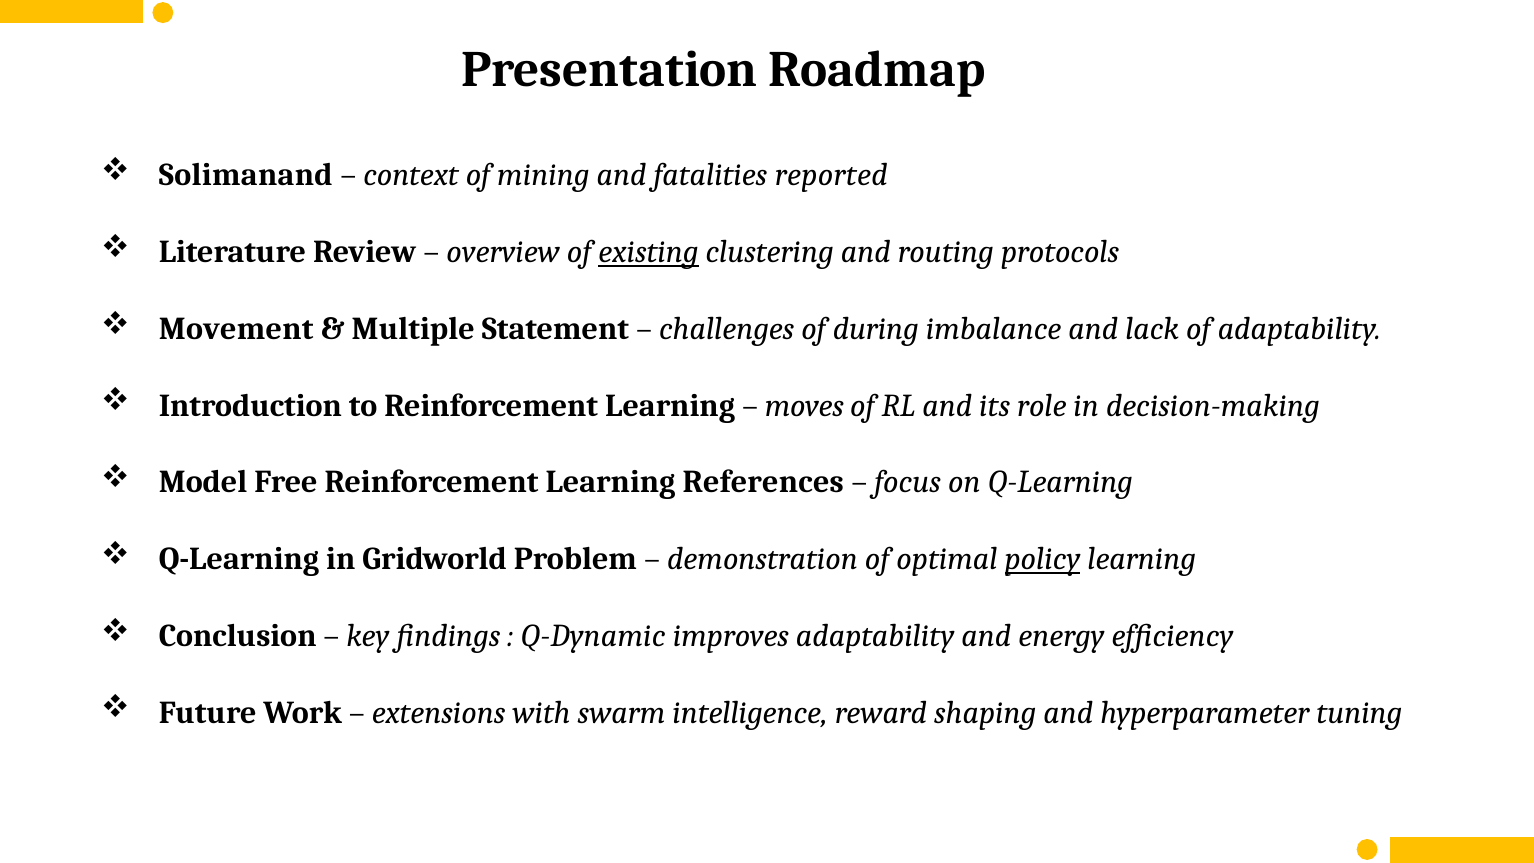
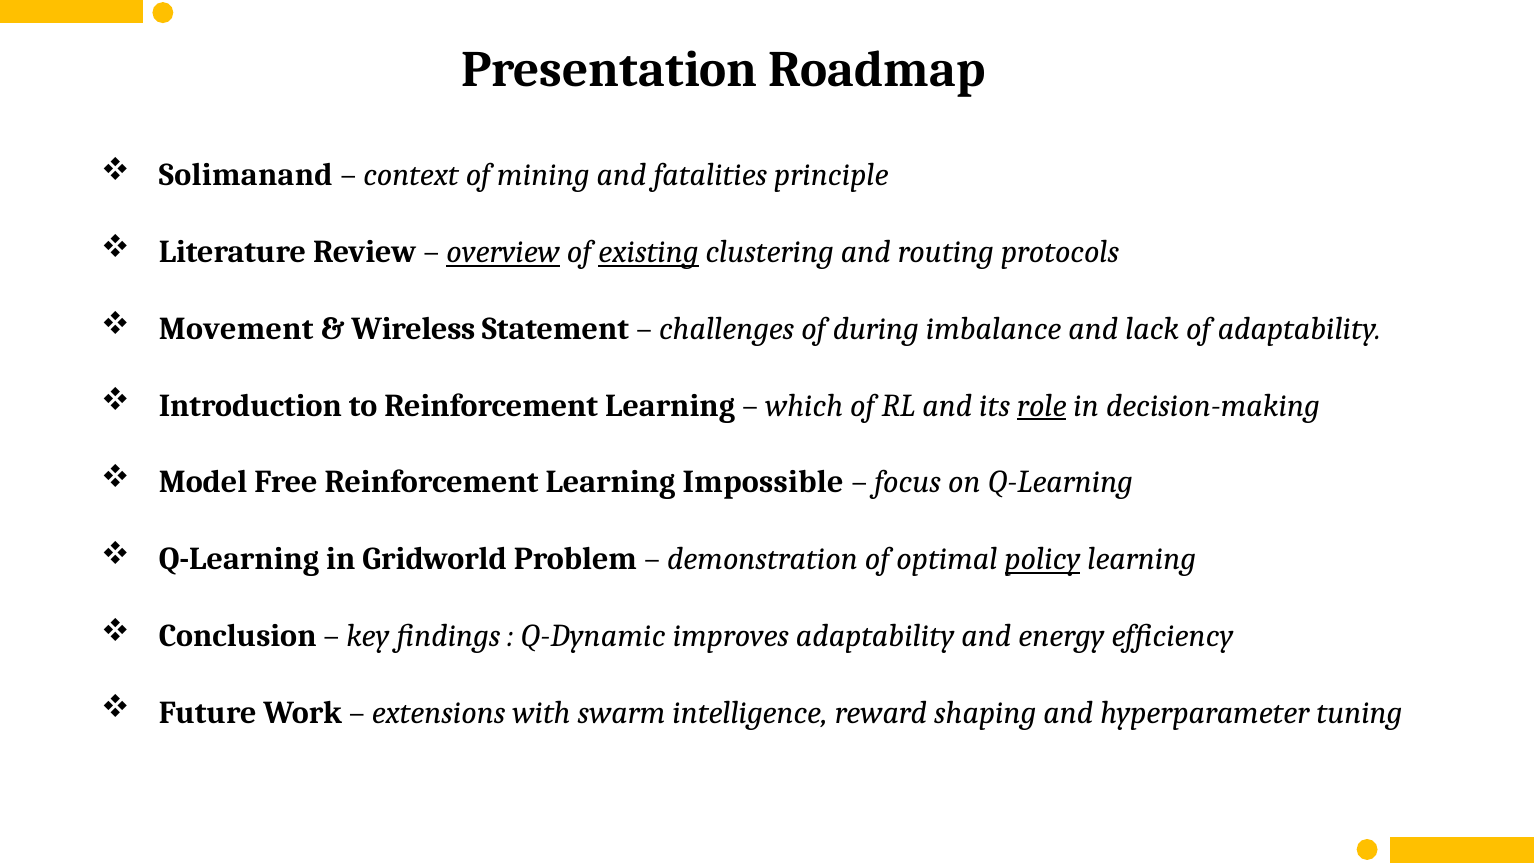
reported: reported -> principle (831, 175)
overview underline: none -> present (503, 252)
Multiple: Multiple -> Wireless (413, 329)
moves: moves -> which (804, 405)
role underline: none -> present (1042, 405)
References: References -> Impossible (763, 482)
